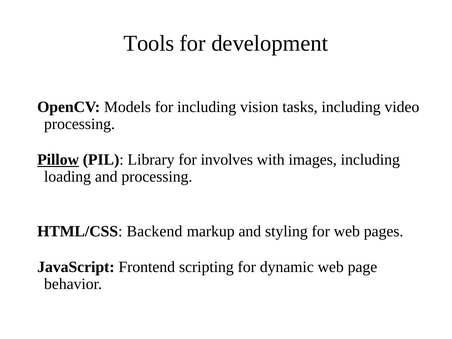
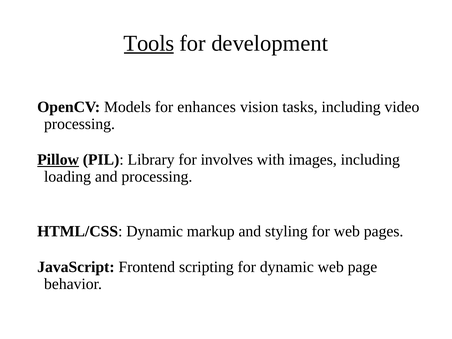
Tools underline: none -> present (149, 43)
for including: including -> enhances (207, 107)
HTML/CSS Backend: Backend -> Dynamic (155, 231)
